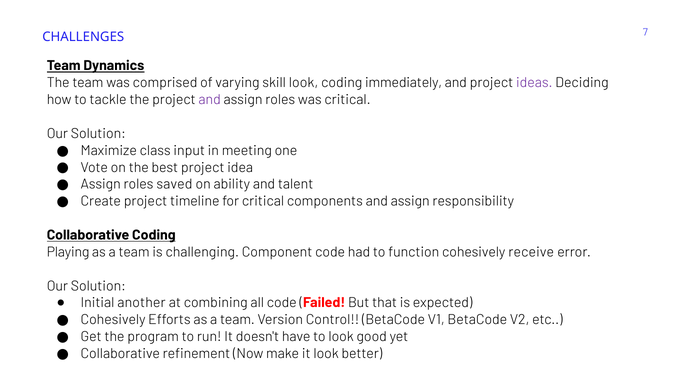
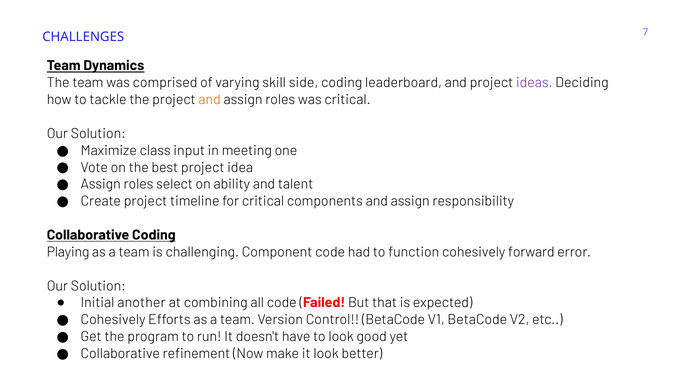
skill look: look -> side (304, 83)
immediately: immediately -> leaderboard (403, 83)
and colour: purple -> orange (210, 100)
saved: saved -> select (175, 184)
receive: receive -> forward (531, 252)
